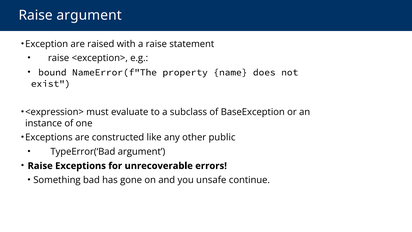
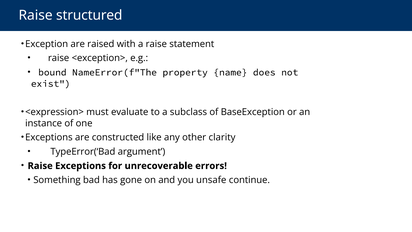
Raise argument: argument -> structured (89, 15)
public: public -> clarity (222, 137)
